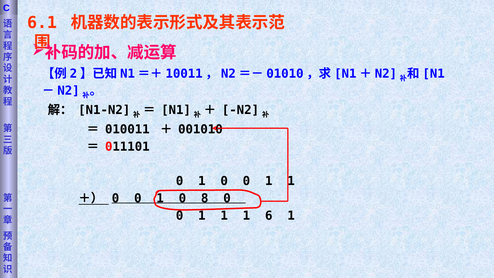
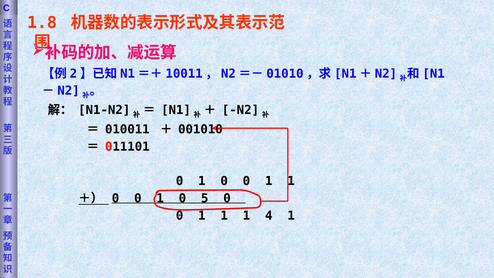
6.1: 6.1 -> 1.8 (42, 23)
8: 8 -> 5 (205, 198)
6: 6 -> 4 (269, 216)
